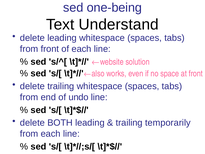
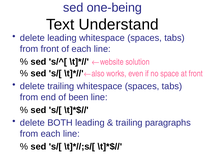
undo: undo -> been (79, 97)
temporarily: temporarily -> paragraphs (168, 123)
